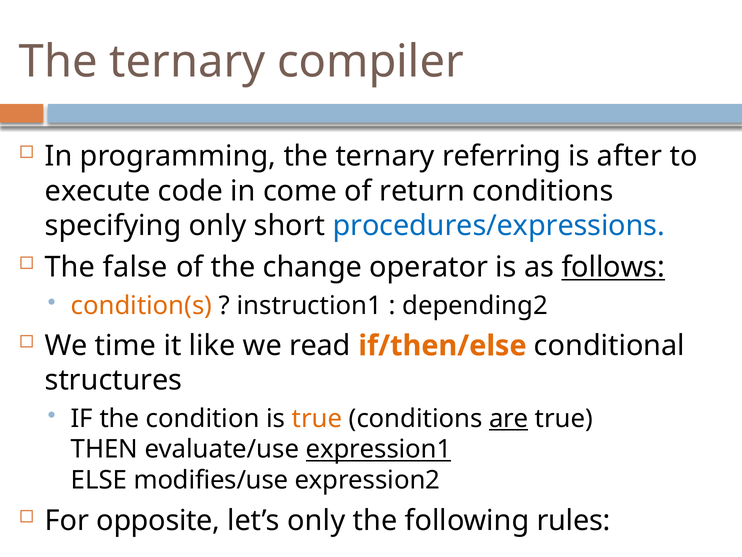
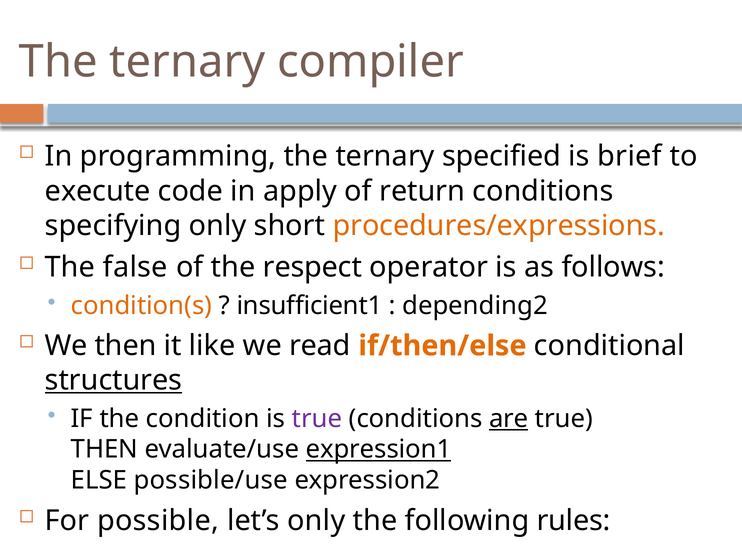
referring: referring -> specified (502, 156)
after: after -> brief (630, 156)
come: come -> apply (300, 191)
procedures/expressions colour: blue -> orange (499, 225)
change: change -> respect (312, 267)
follows underline: present -> none (613, 267)
instruction1: instruction1 -> insufficient1 (309, 305)
We time: time -> then (126, 345)
structures underline: none -> present (114, 380)
true colour: orange -> purple (317, 418)
modifies/use: modifies/use -> possible/use (211, 480)
opposite: opposite -> possible (158, 520)
